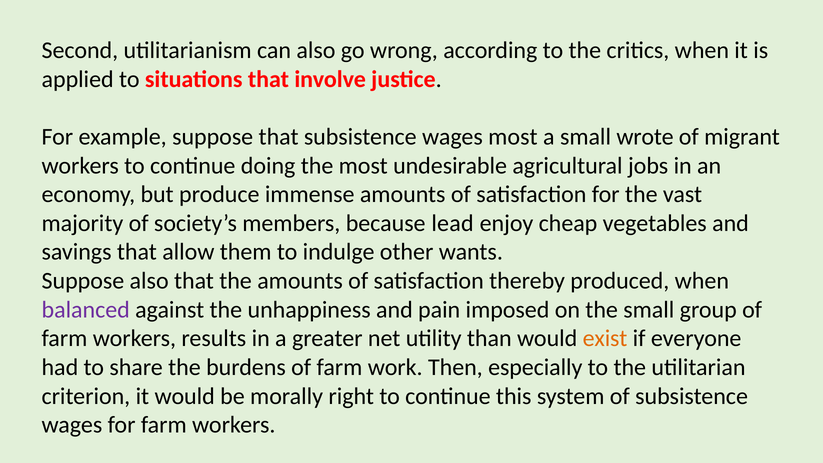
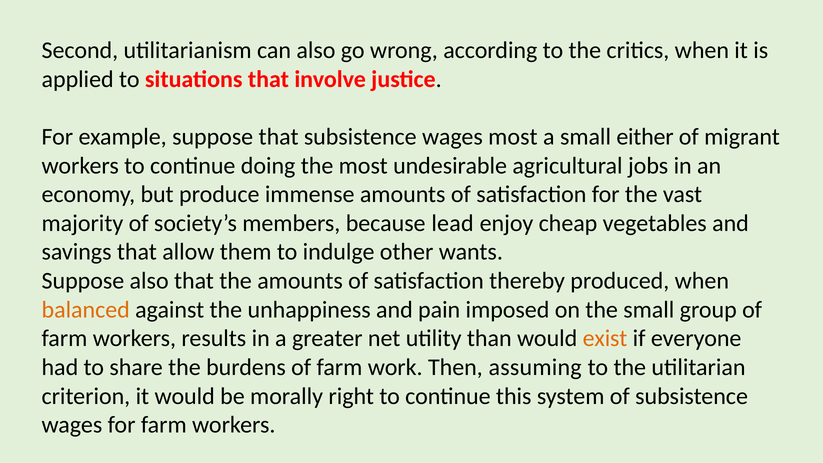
wrote: wrote -> either (645, 137)
balanced colour: purple -> orange (86, 310)
especially: especially -> assuming (535, 367)
